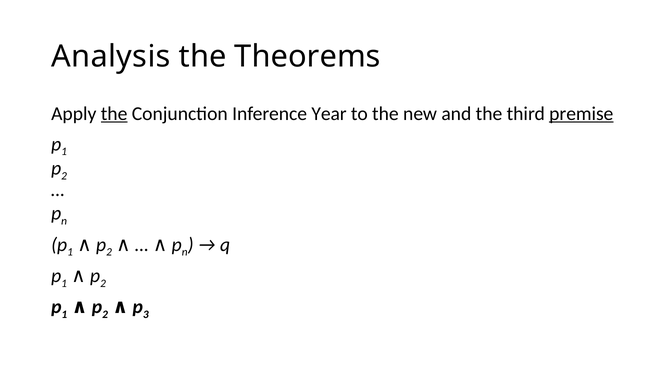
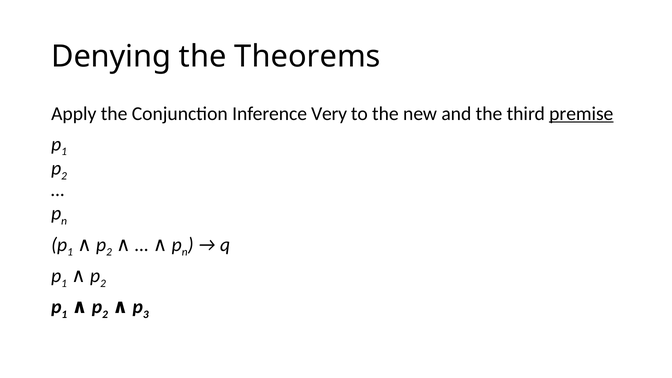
Analysis: Analysis -> Denying (111, 56)
the underline: present -> none (114, 114)
Year: Year -> Very (329, 114)
